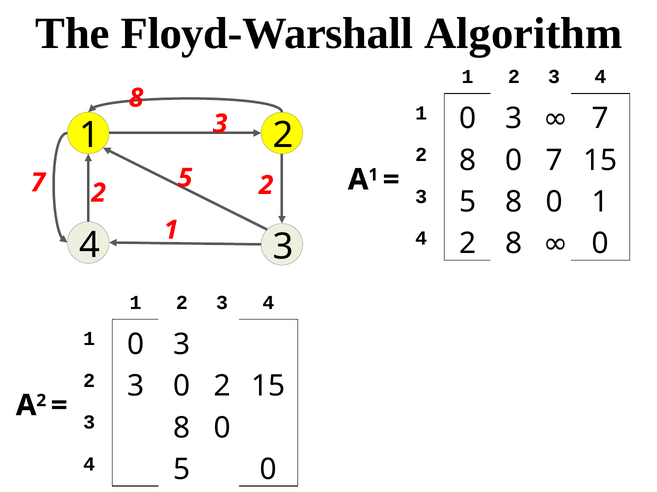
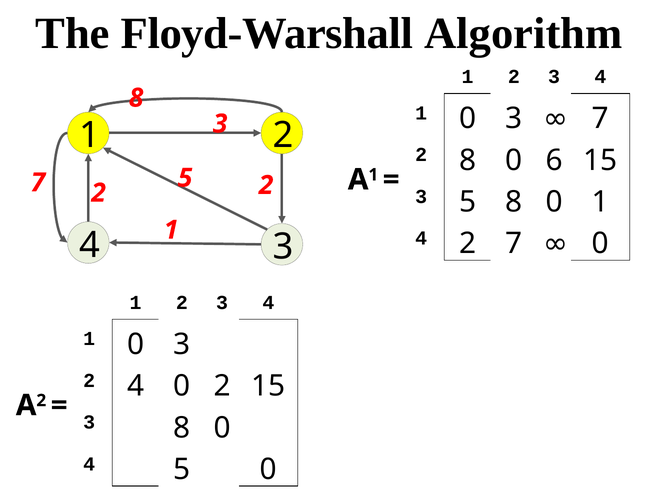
0 7: 7 -> 6 (554, 160)
4 2 8: 8 -> 7 (514, 244)
3: 3 -> 4 (136, 386)
